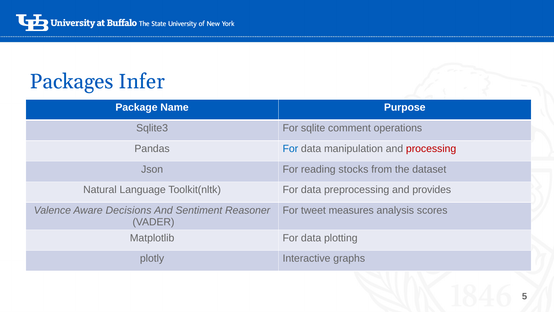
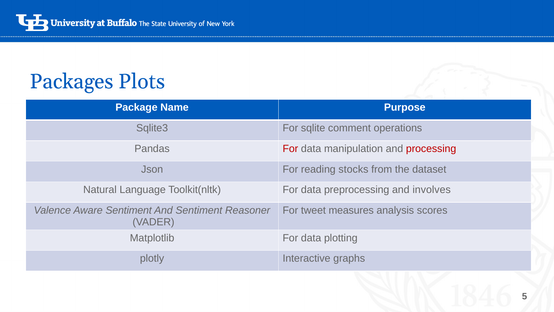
Infer: Infer -> Plots (142, 82)
For colour: blue -> red (290, 149)
provides: provides -> involves (432, 190)
Aware Decisions: Decisions -> Sentiment (129, 210)
